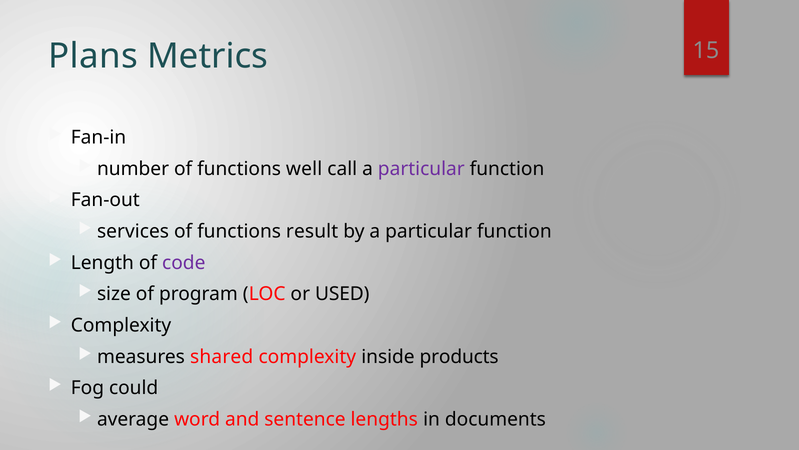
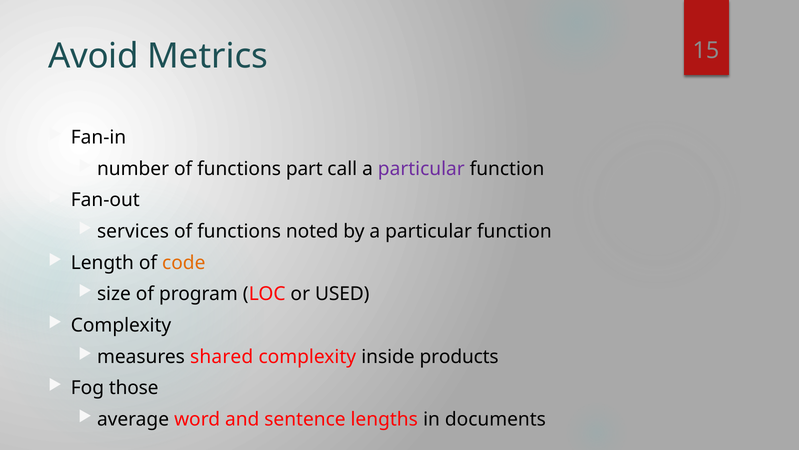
Plans: Plans -> Avoid (93, 56)
well: well -> part (304, 169)
result: result -> noted (312, 231)
code colour: purple -> orange (184, 262)
could: could -> those (134, 388)
